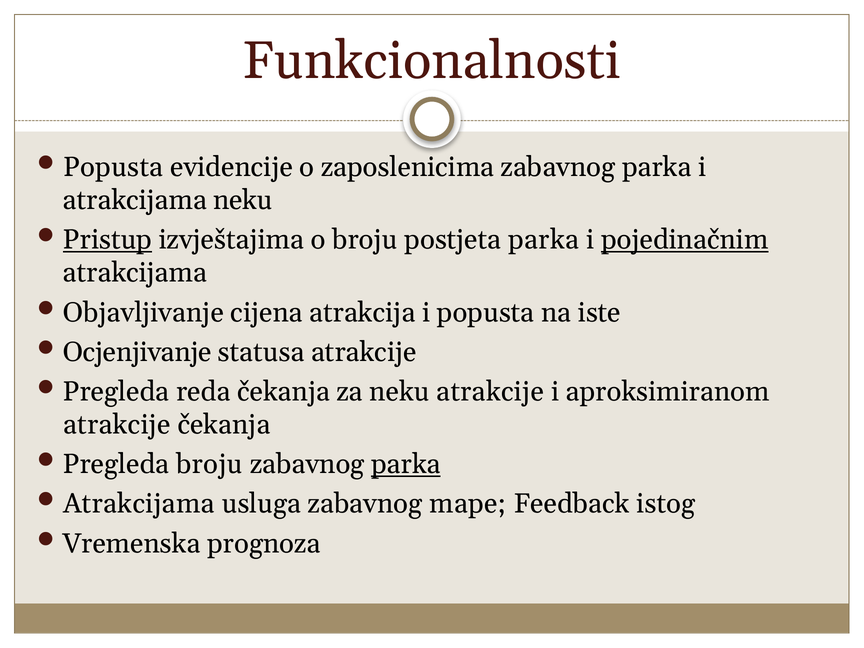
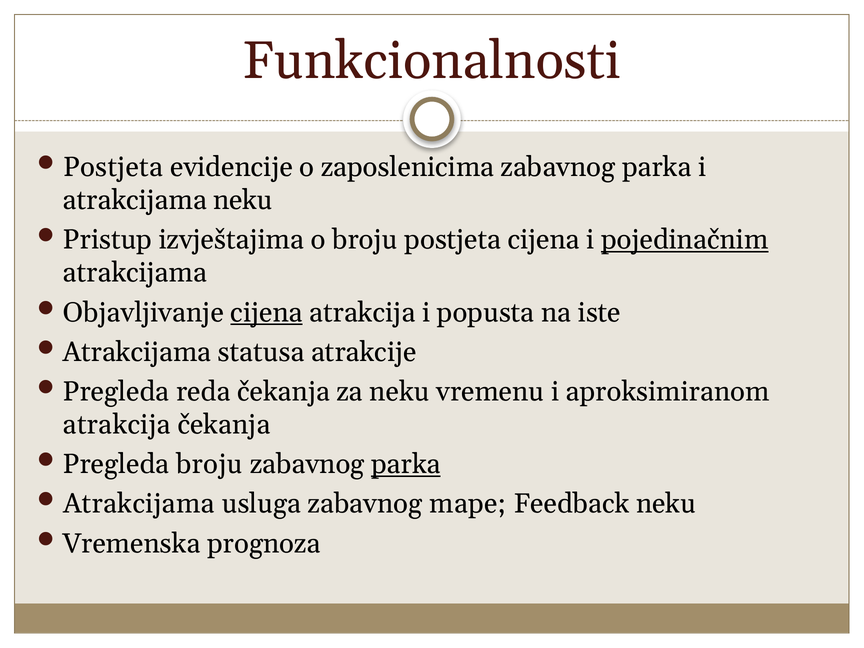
Popusta: Popusta -> Postjeta (113, 167)
Pristup underline: present -> none (108, 240)
postjeta parka: parka -> cijena (544, 240)
cijena underline: none -> present (267, 312)
Ocjenjivanje: Ocjenjivanje -> Atrakcijama (137, 352)
neku atrakcije: atrakcije -> vremenu (490, 392)
atrakcije: atrakcije -> atrakcija (117, 425)
Feedback istog: istog -> neku (666, 504)
